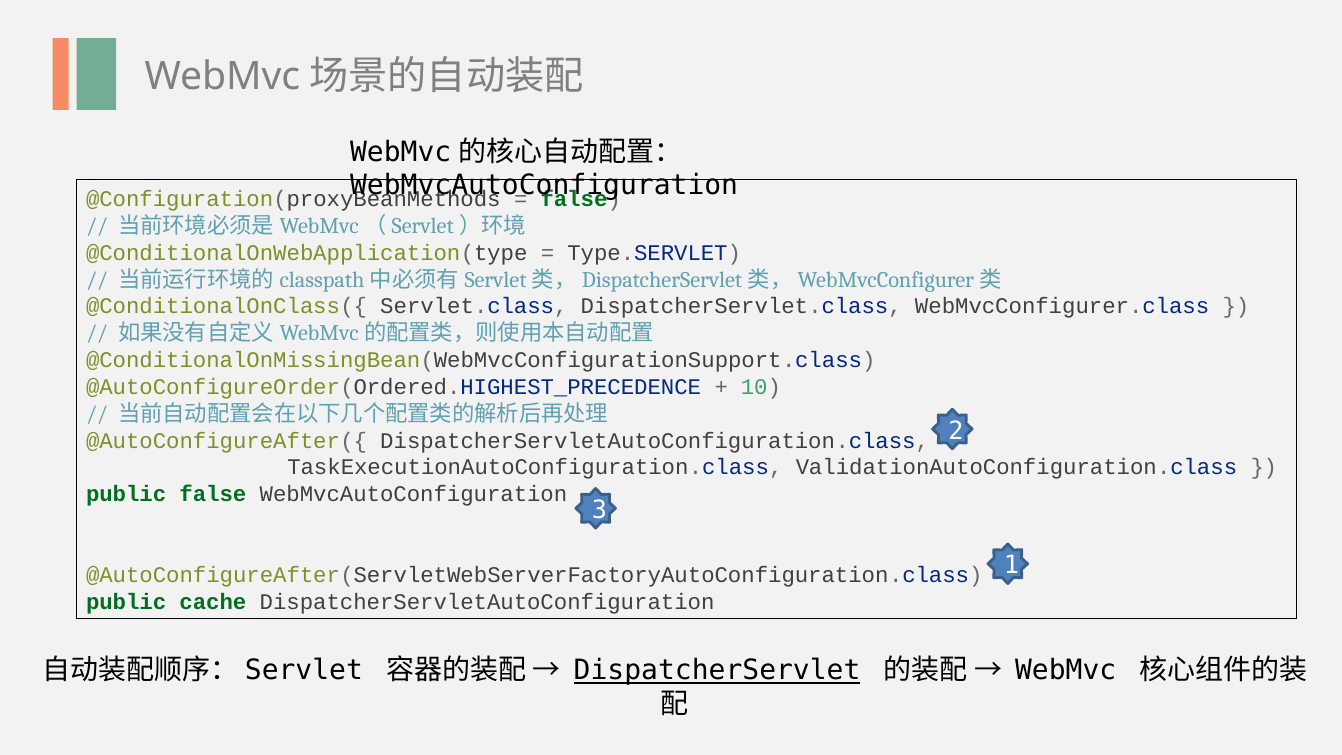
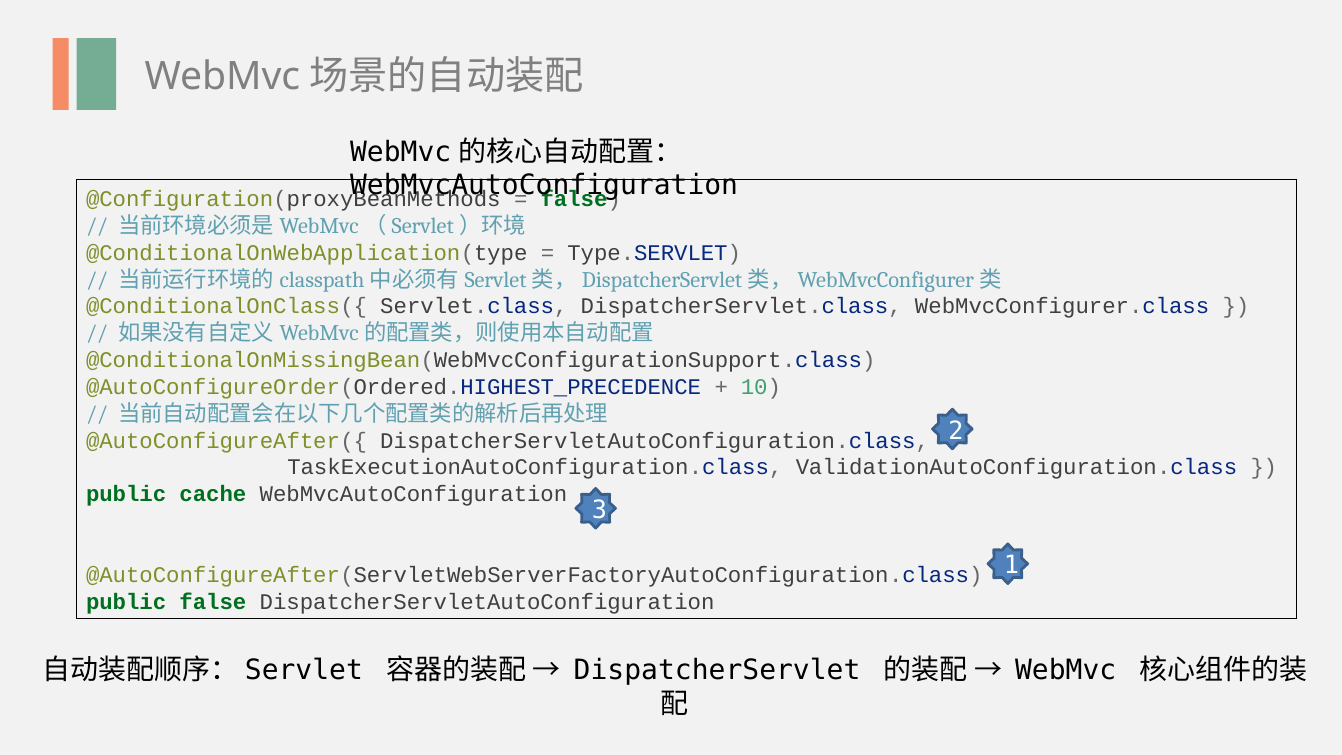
public false: false -> cache (213, 494)
public cache: cache -> false (213, 602)
DispatcherServlet underline: present -> none (717, 671)
